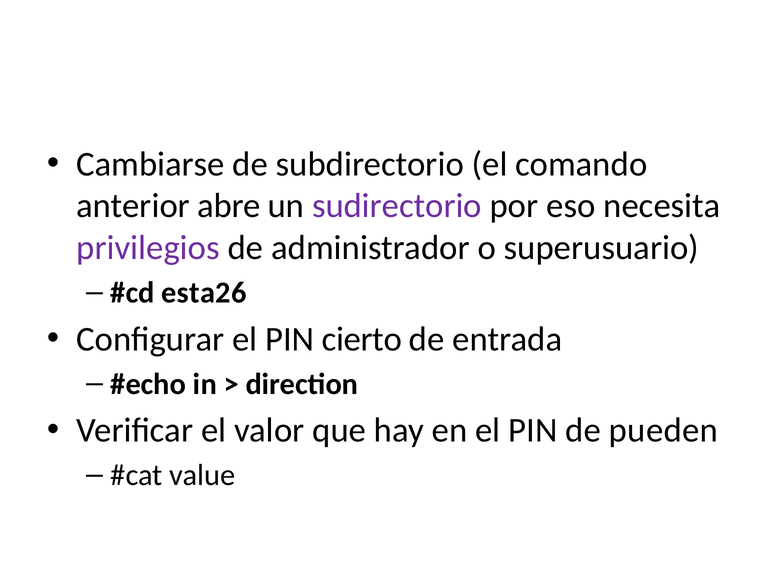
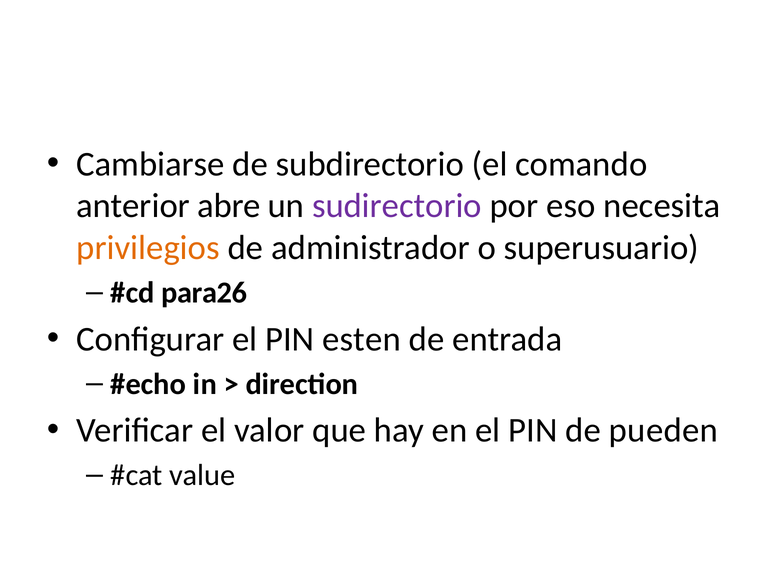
privilegios colour: purple -> orange (148, 248)
esta26: esta26 -> para26 (204, 292)
cierto: cierto -> esten (362, 339)
